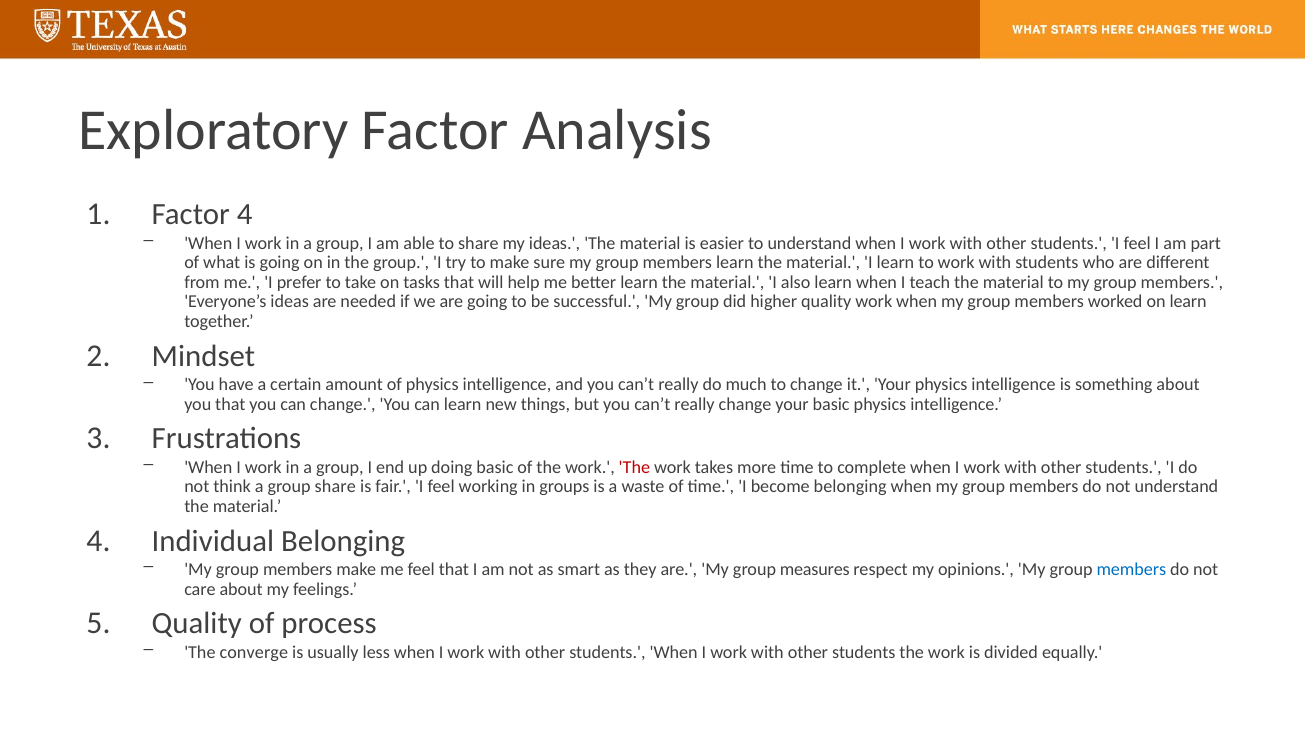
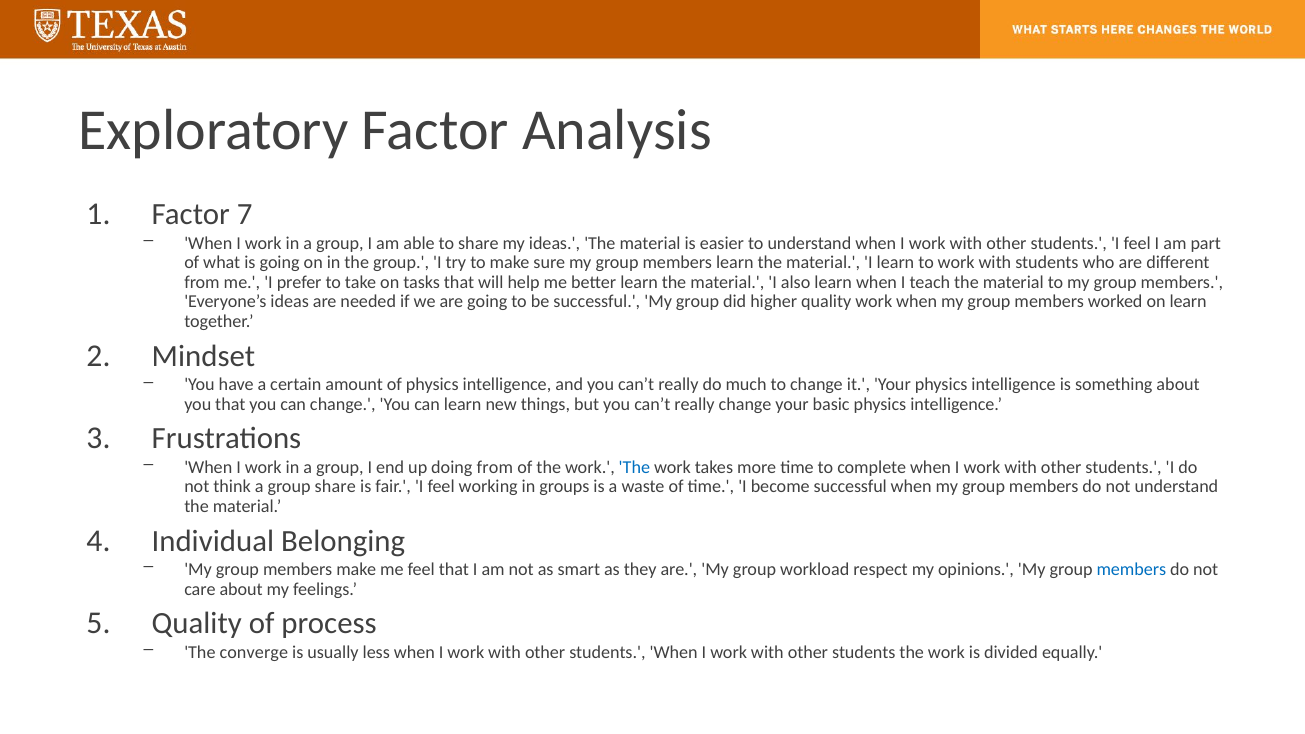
Factor 4: 4 -> 7 (245, 215)
doing basic: basic -> from (495, 467)
The colour: red -> blue (634, 467)
become belonging: belonging -> successful (850, 487)
measures: measures -> workload (815, 570)
